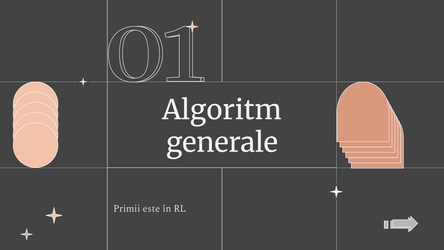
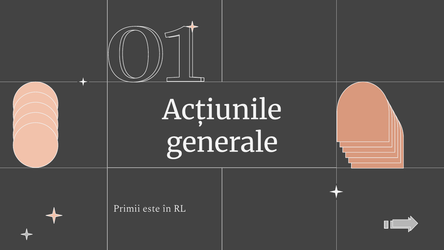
Algoritm: Algoritm -> Acțiunile (222, 110)
